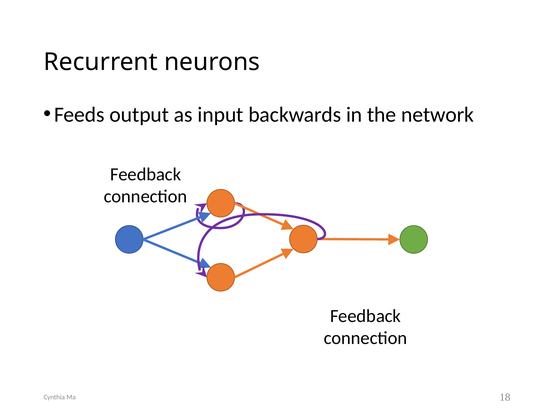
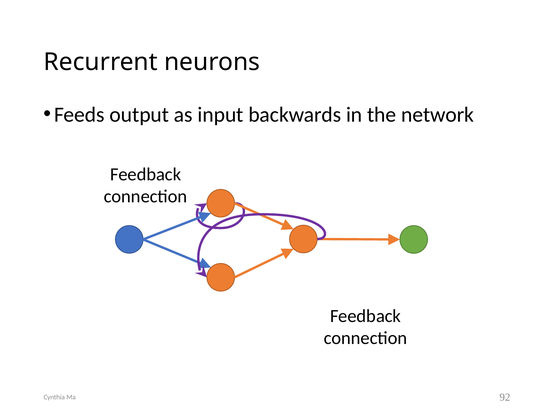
18: 18 -> 92 (505, 397)
